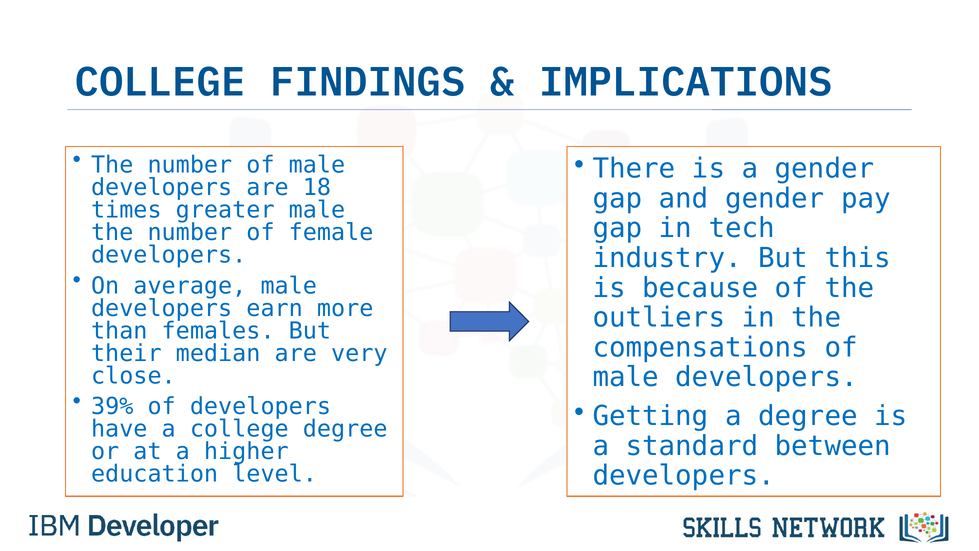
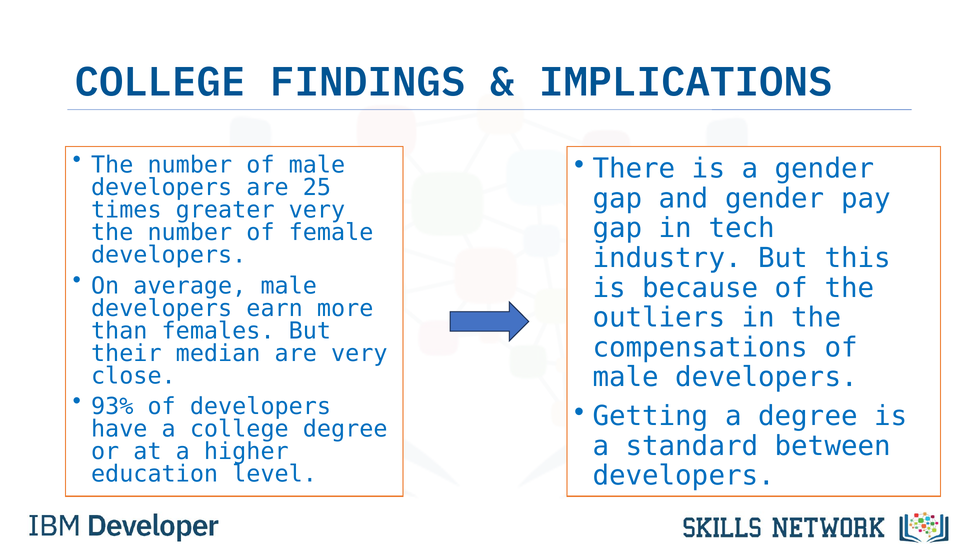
18: 18 -> 25 (317, 188)
greater male: male -> very (317, 210)
39%: 39% -> 93% (112, 406)
